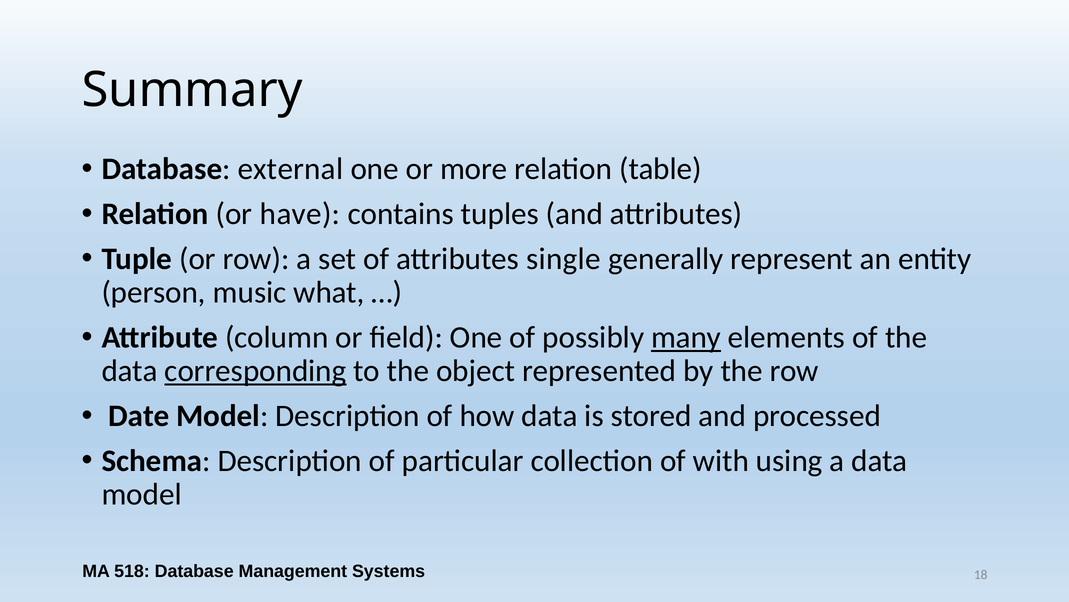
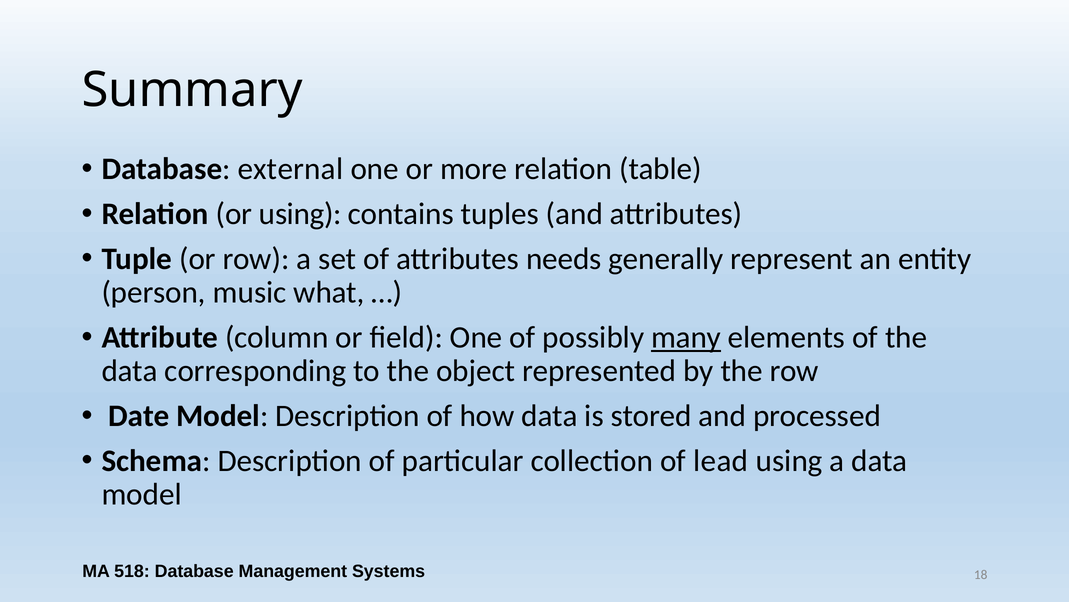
or have: have -> using (300, 214)
single: single -> needs (564, 259)
corresponding underline: present -> none (255, 371)
with: with -> lead (721, 460)
